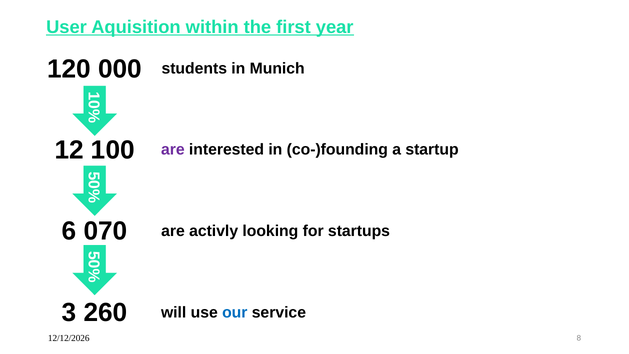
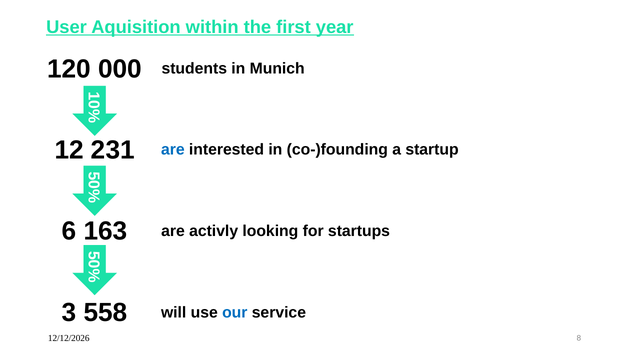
100: 100 -> 231 (113, 150)
are colour: purple -> blue (173, 150)
070: 070 -> 163 (106, 231)
260: 260 -> 558 (106, 312)
